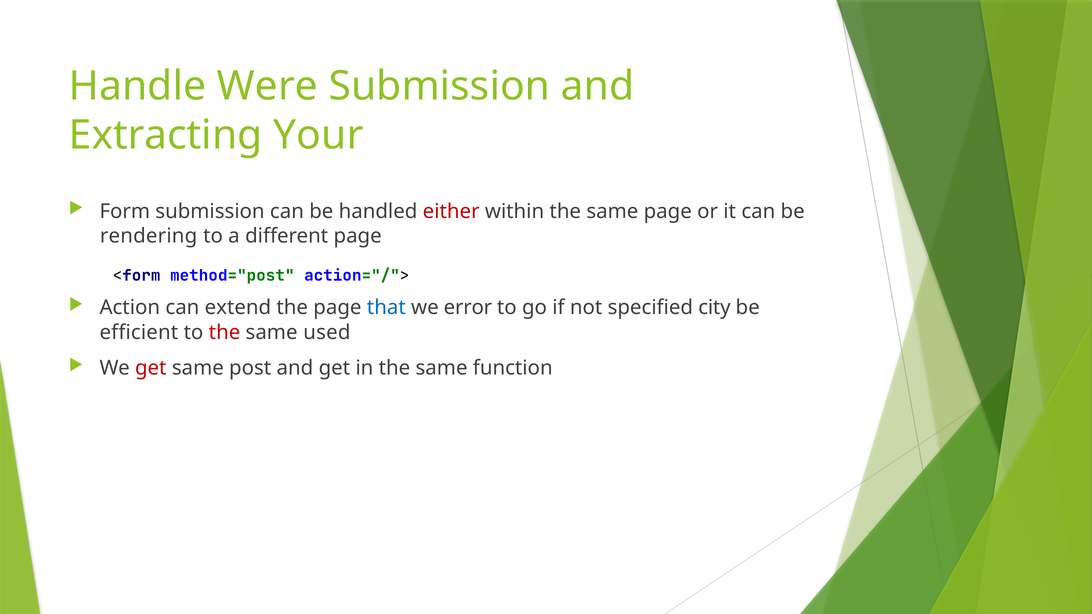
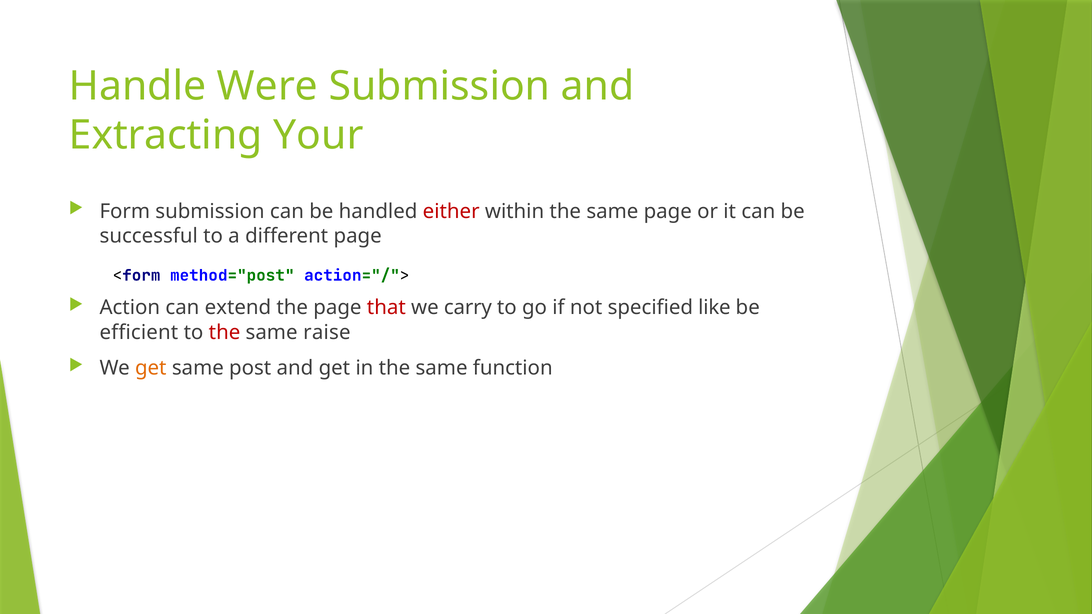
rendering: rendering -> successful (149, 236)
that colour: blue -> red (386, 308)
error: error -> carry (468, 308)
city: city -> like (714, 308)
used: used -> raise (327, 332)
get colour: red -> orange (151, 368)
